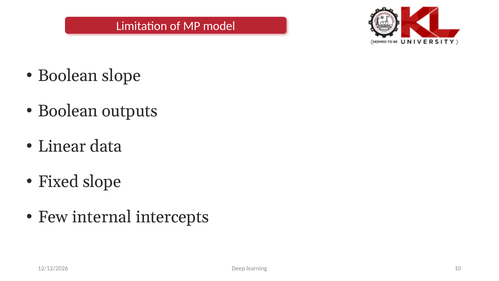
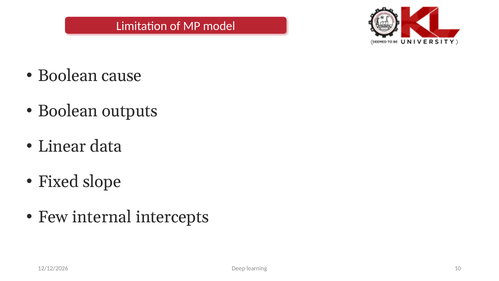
Boolean slope: slope -> cause (121, 76)
